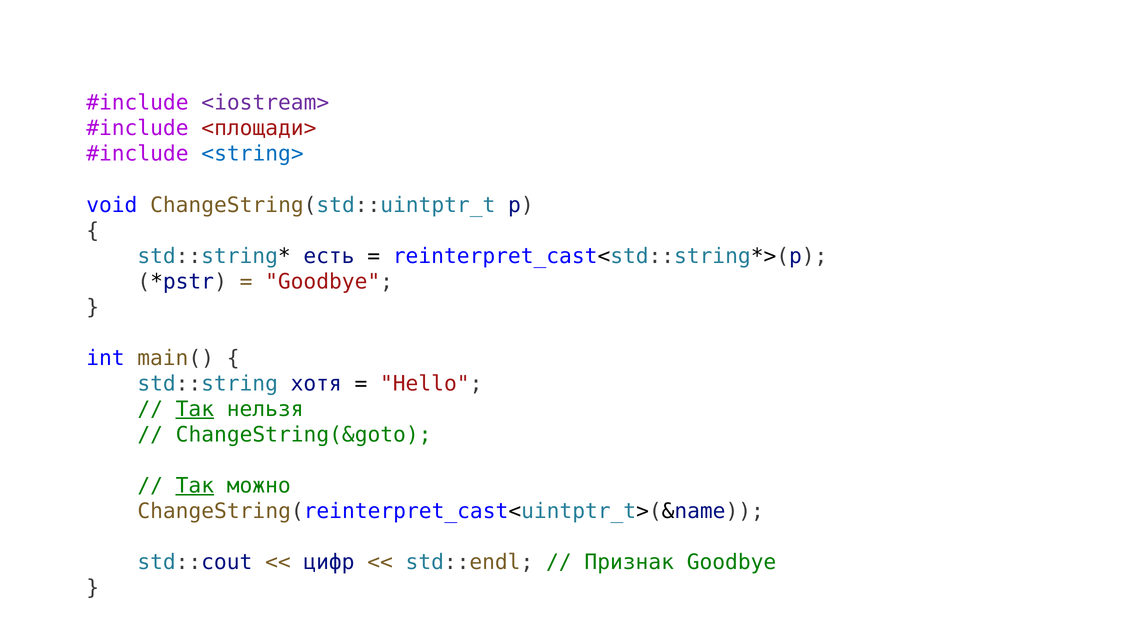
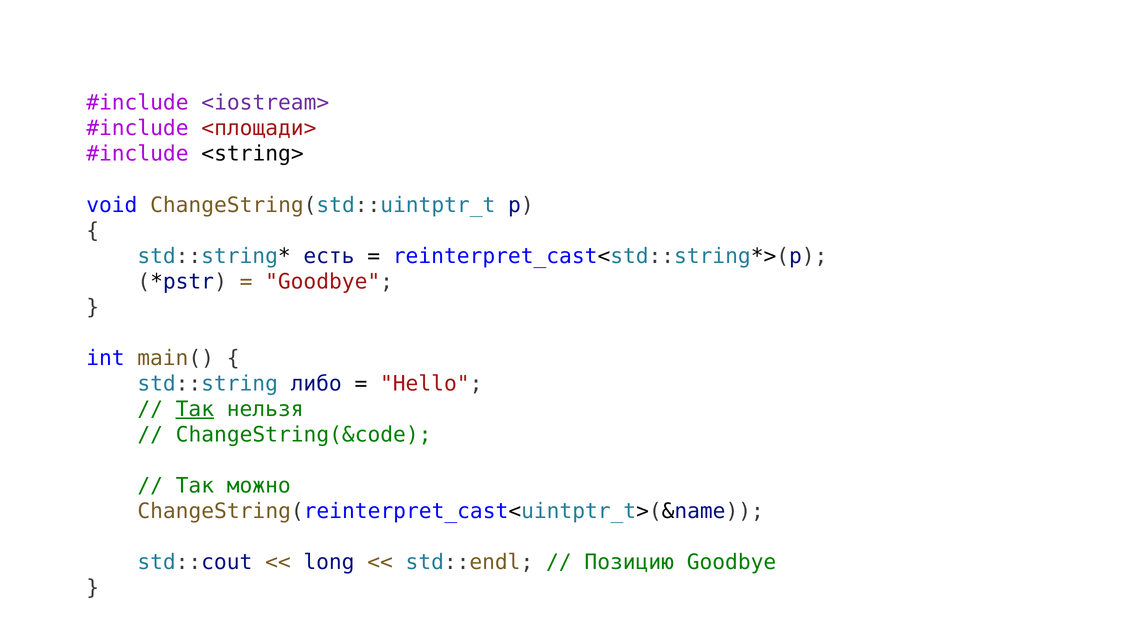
<string> colour: blue -> black (253, 154)
хотя: хотя -> либо (316, 384)
ChangeString(&goto: ChangeString(&goto -> ChangeString(&code (304, 435)
Так underline: present -> none (195, 486)
цифр: цифр -> long (329, 562)
Признак: Признак -> Позицию (629, 562)
